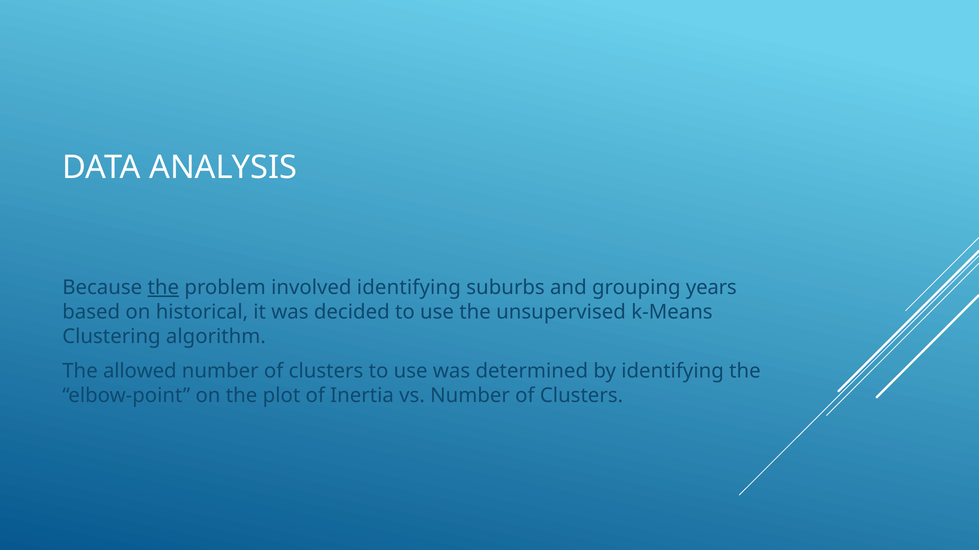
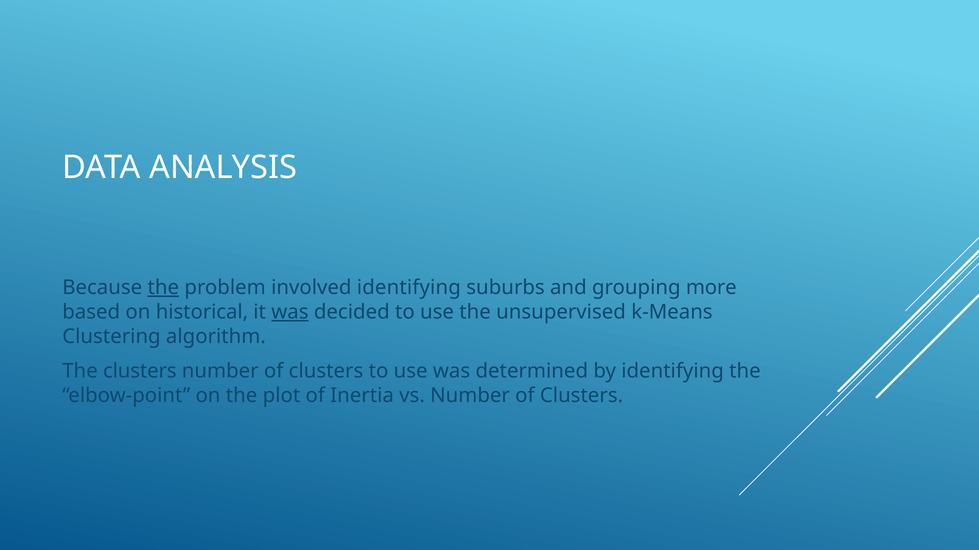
years: years -> more (711, 288)
was underline: none -> present (290, 312)
The allowed: allowed -> clusters (140, 372)
